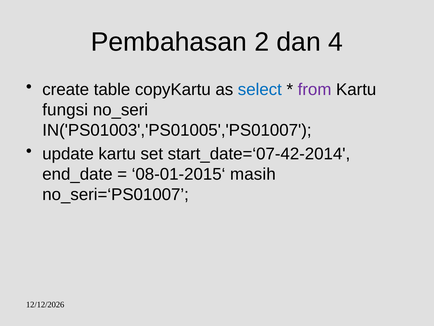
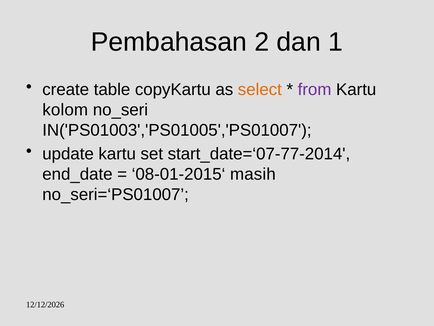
4: 4 -> 1 (335, 42)
select colour: blue -> orange (260, 89)
fungsi: fungsi -> kolom (65, 110)
start_date=‘07-42-2014: start_date=‘07-42-2014 -> start_date=‘07-77-2014 (259, 154)
